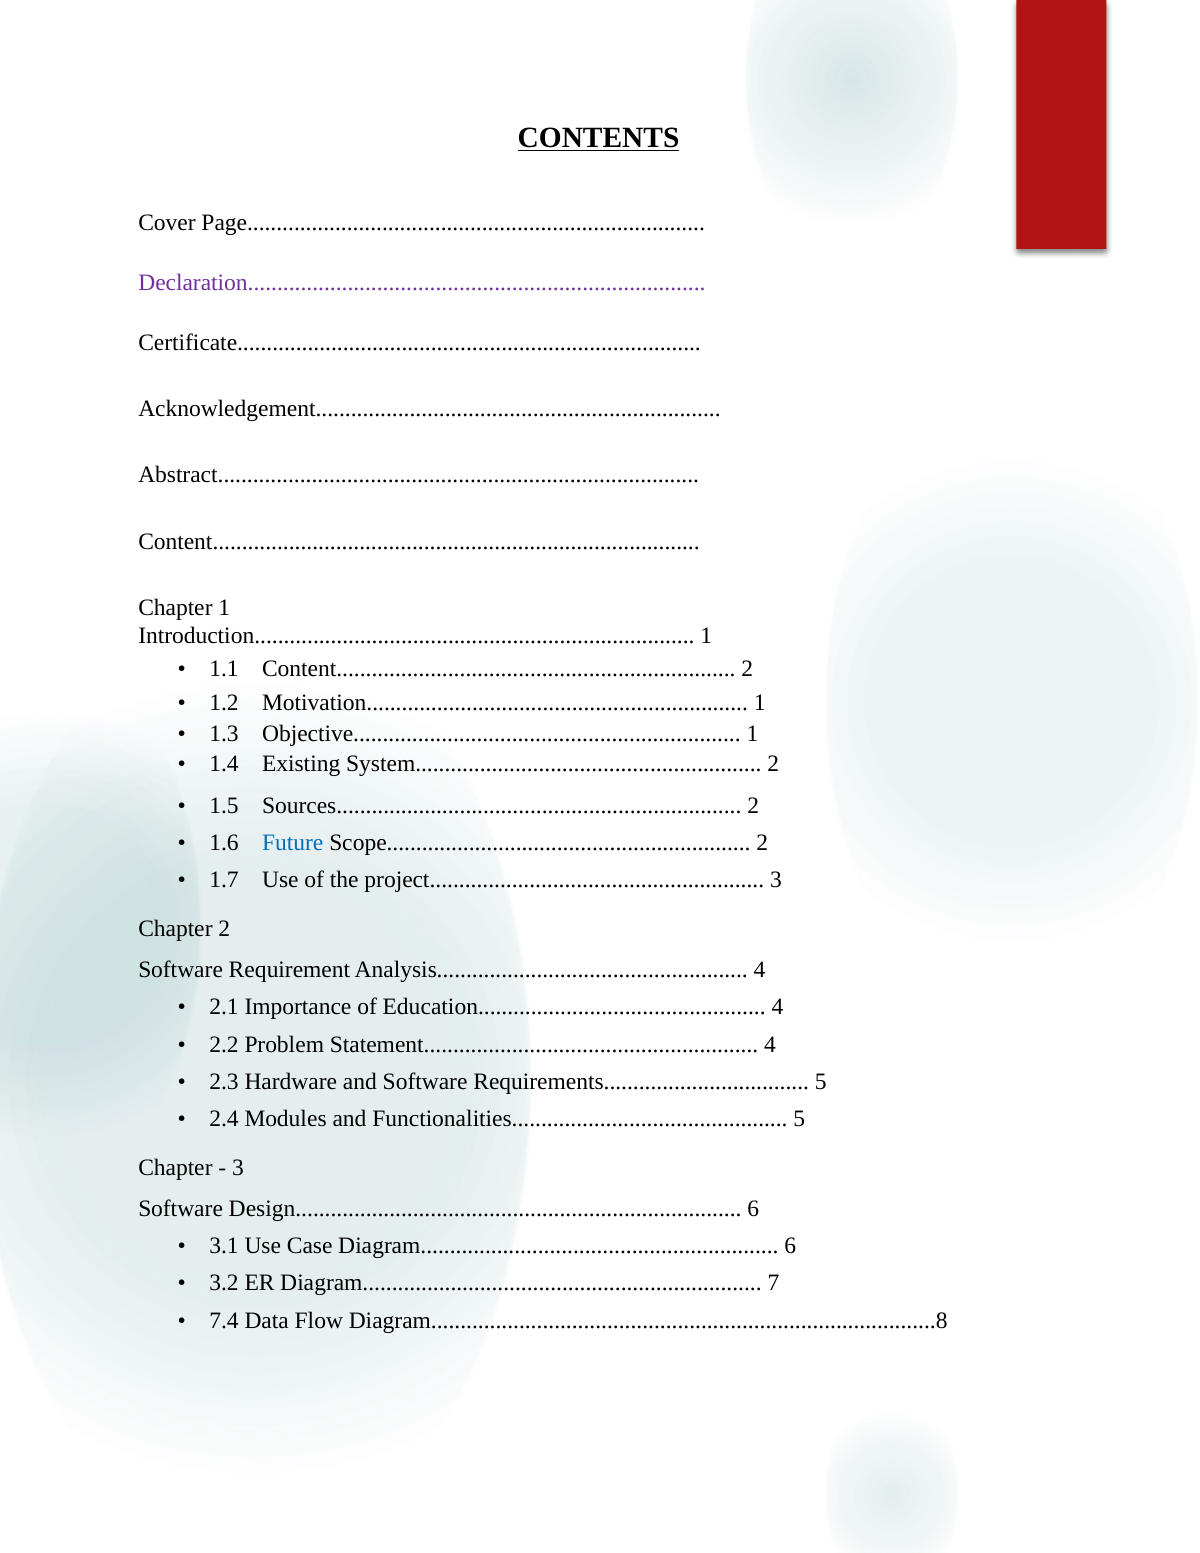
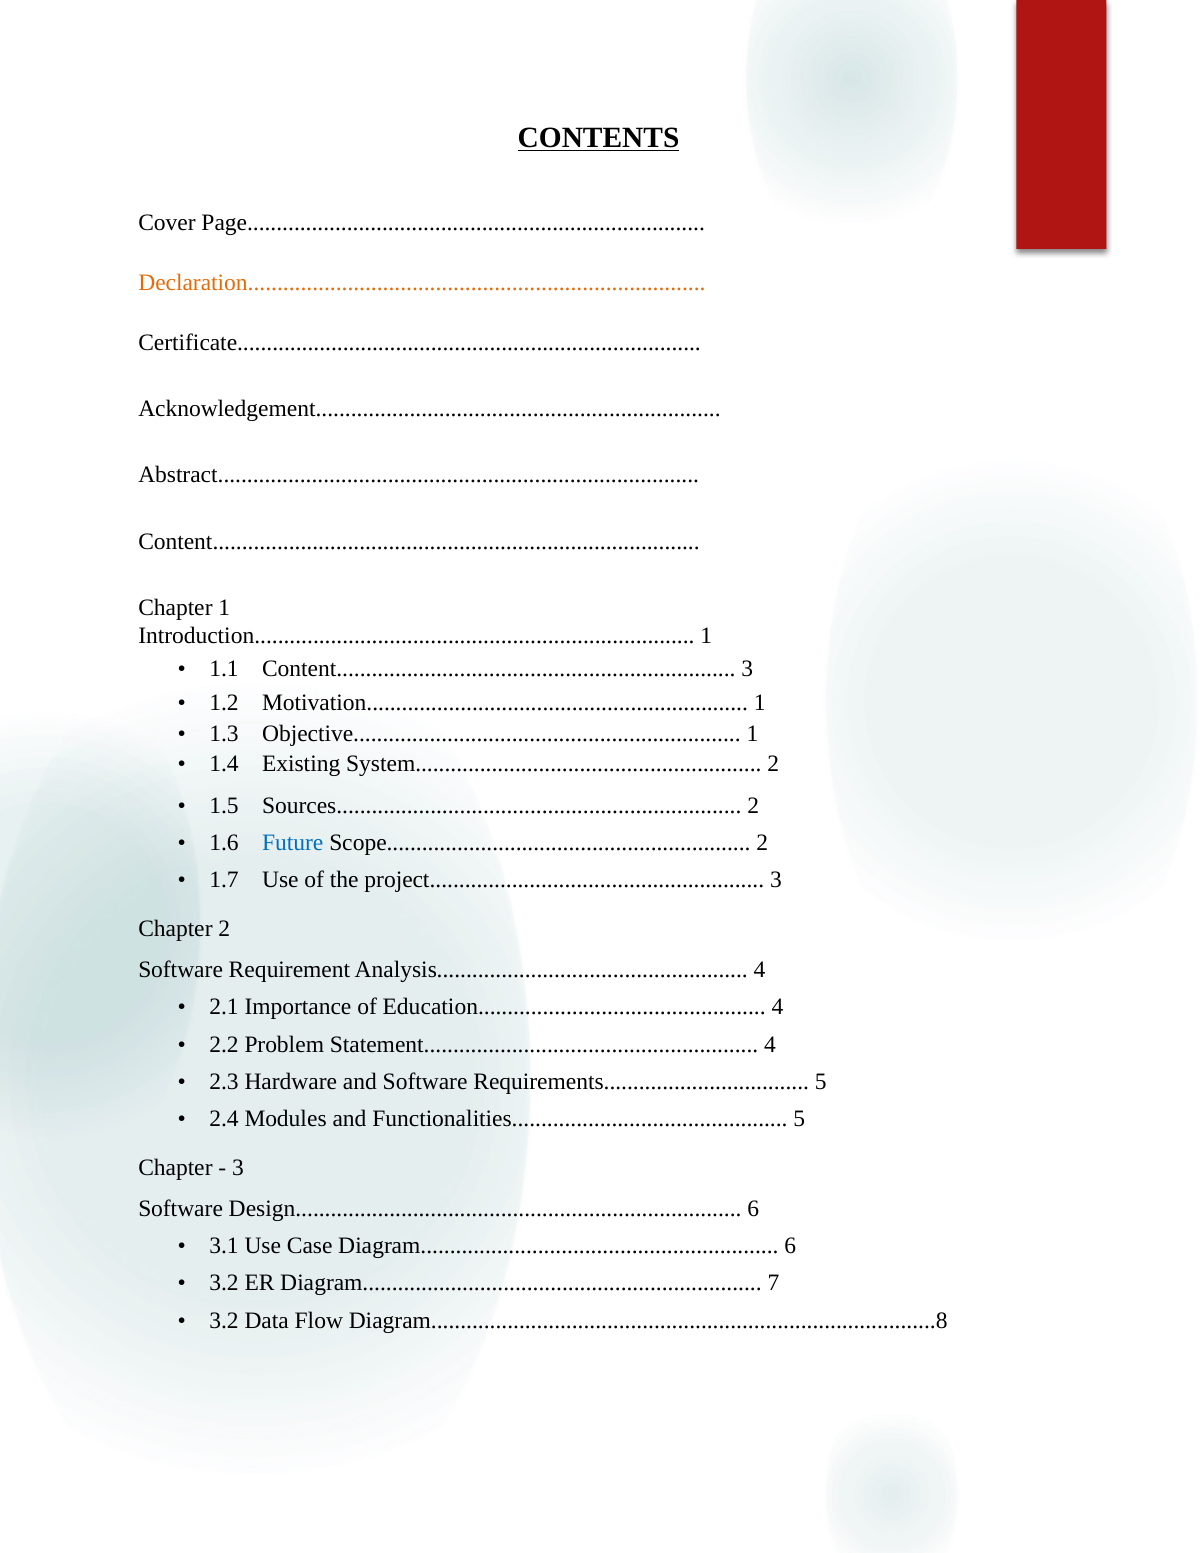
Declaration colour: purple -> orange (422, 282)
Content 2: 2 -> 3 (747, 668)
7.4: 7.4 -> 3.2 (224, 1320)
